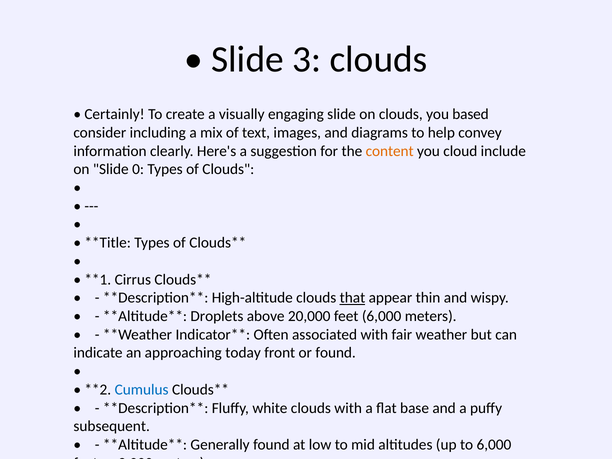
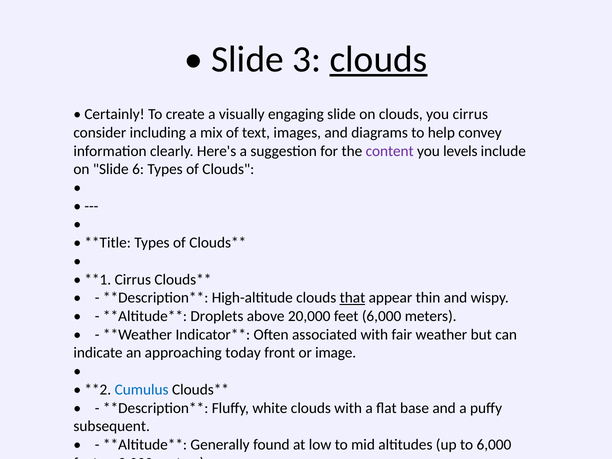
clouds underline: none -> present (378, 59)
you based: based -> cirrus (470, 114)
content colour: orange -> purple (390, 151)
you cloud: cloud -> levels (460, 151)
0: 0 -> 6 (138, 169)
or found: found -> image (336, 353)
